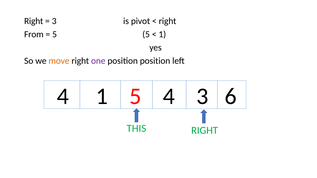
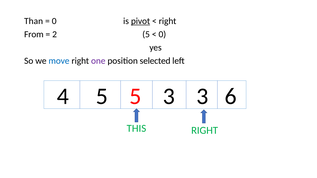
Right: Right -> Than (34, 21)
3: 3 -> 0 (54, 21)
pivot underline: none -> present (141, 21)
5: 5 -> 2 (55, 34)
1: 1 -> 0 (162, 34)
move colour: orange -> blue (59, 61)
position position: position -> selected (155, 61)
4 1: 1 -> 5 (102, 96)
5 4: 4 -> 3 (169, 96)
